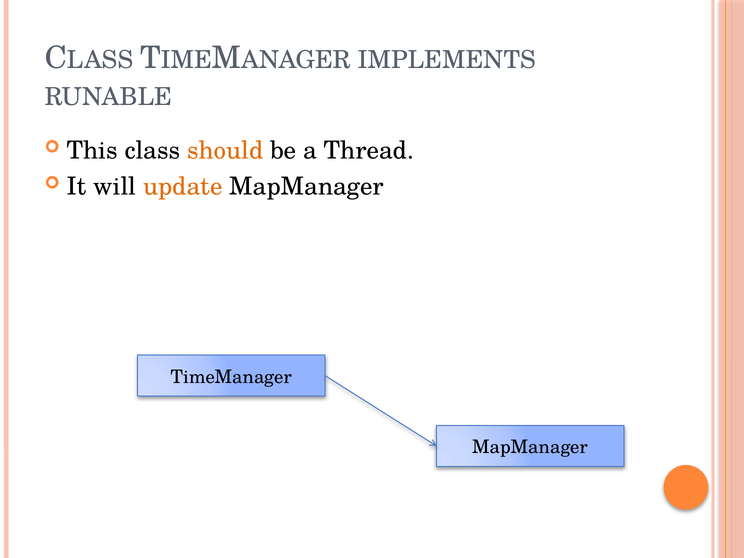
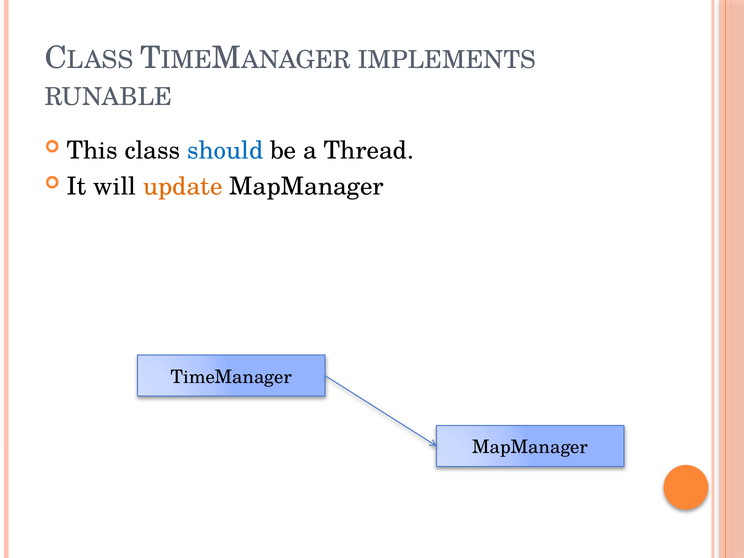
should colour: orange -> blue (225, 150)
